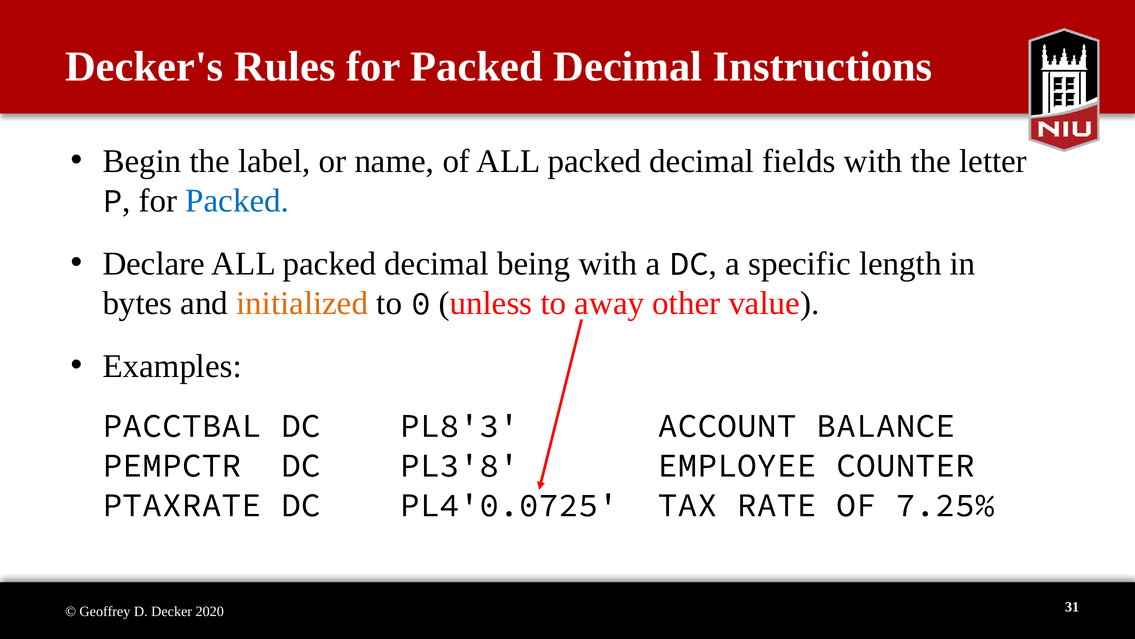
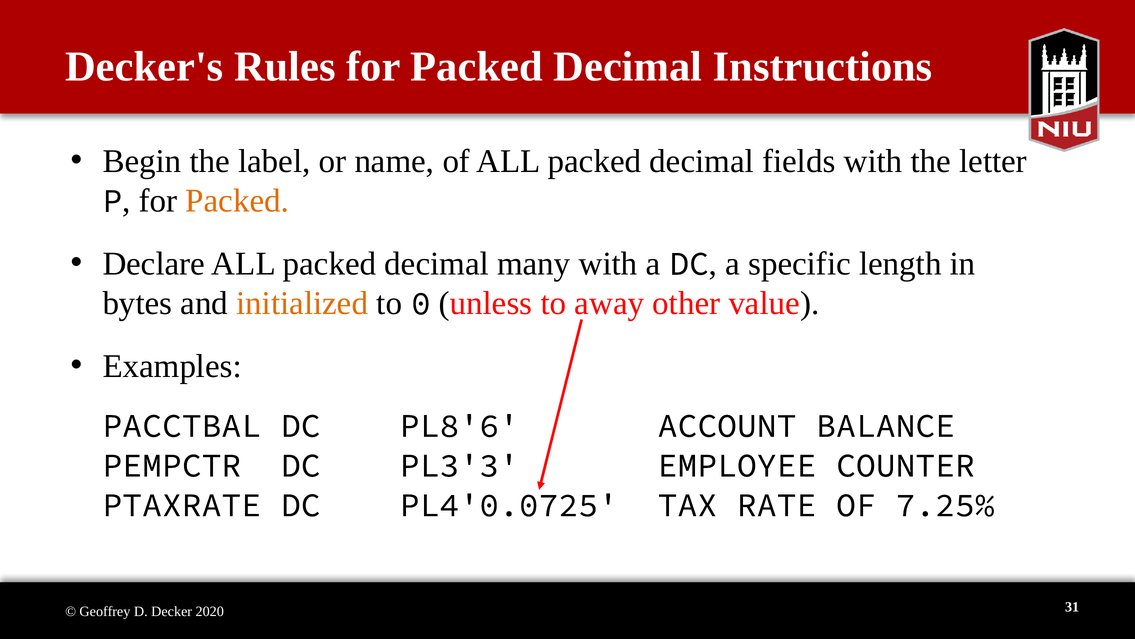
Packed colour: blue -> orange (237, 201)
being: being -> many (534, 264)
PL8'3: PL8'3 -> PL8'6 (459, 426)
PL3'8: PL3'8 -> PL3'3 (459, 465)
